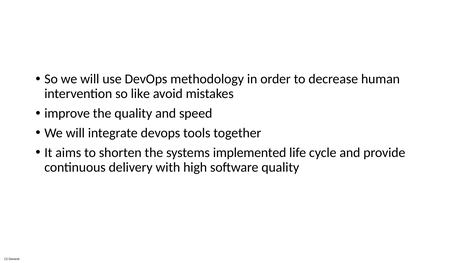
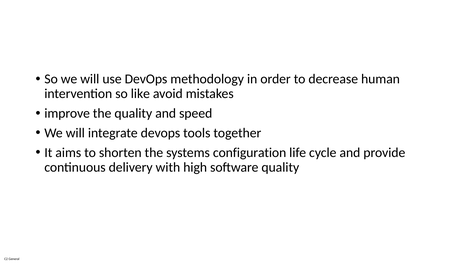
implemented: implemented -> configuration (250, 152)
